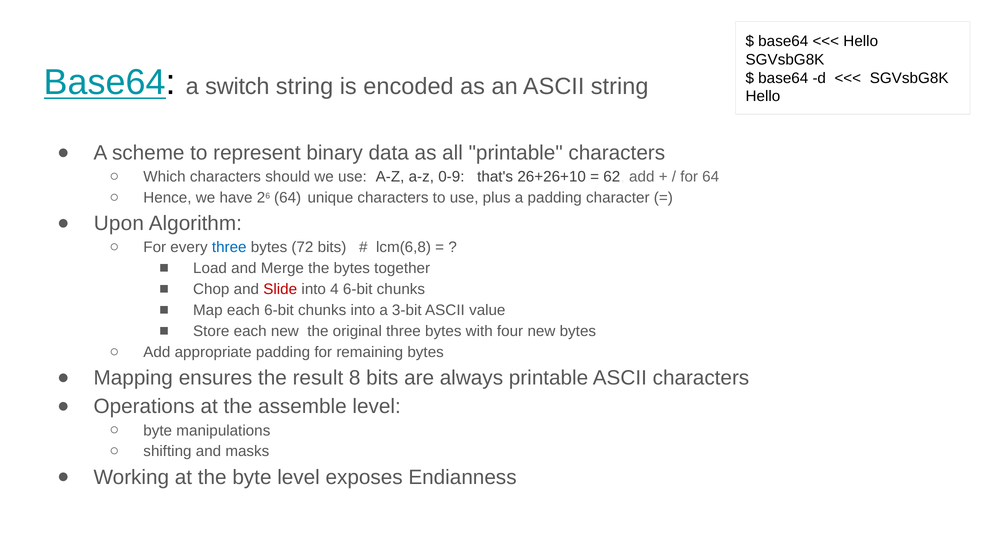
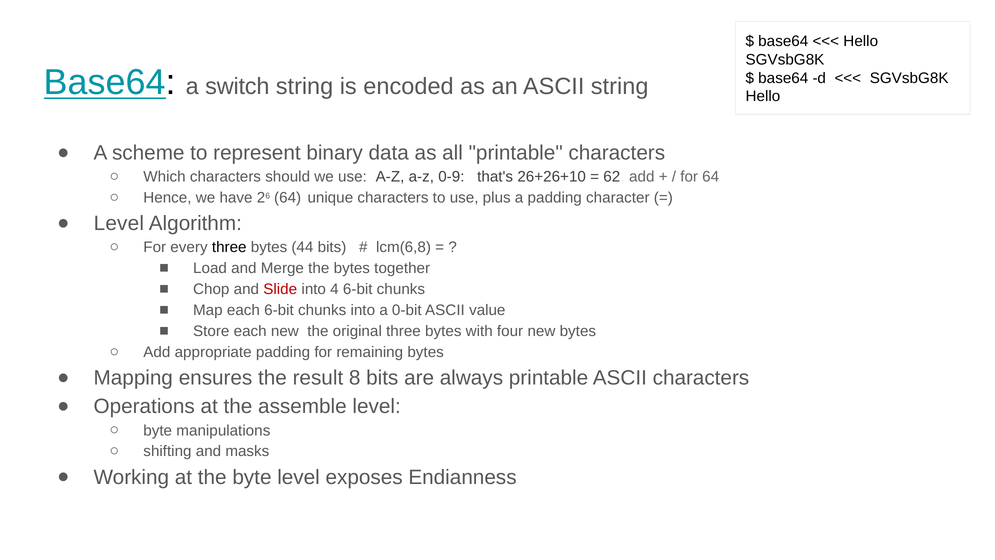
Upon: Upon -> Level (119, 223)
three colour: blue -> black (229, 247)
72: 72 -> 44 (302, 247)
3-bit: 3-bit -> 0-bit (407, 310)
